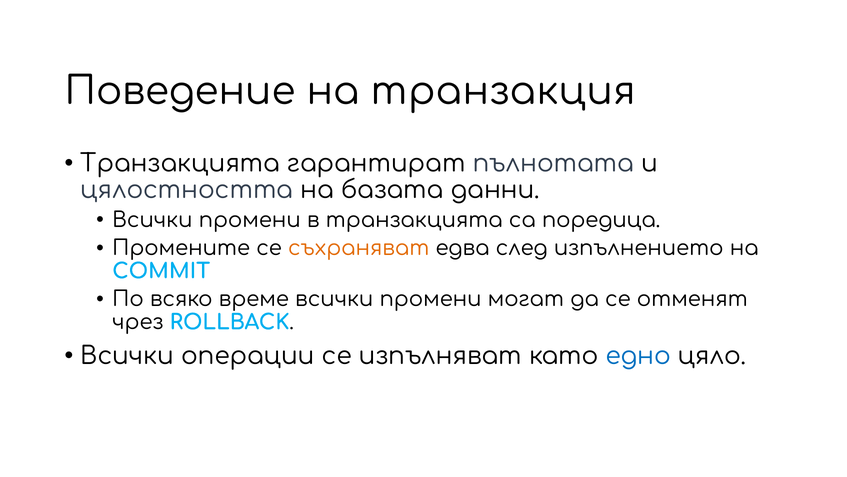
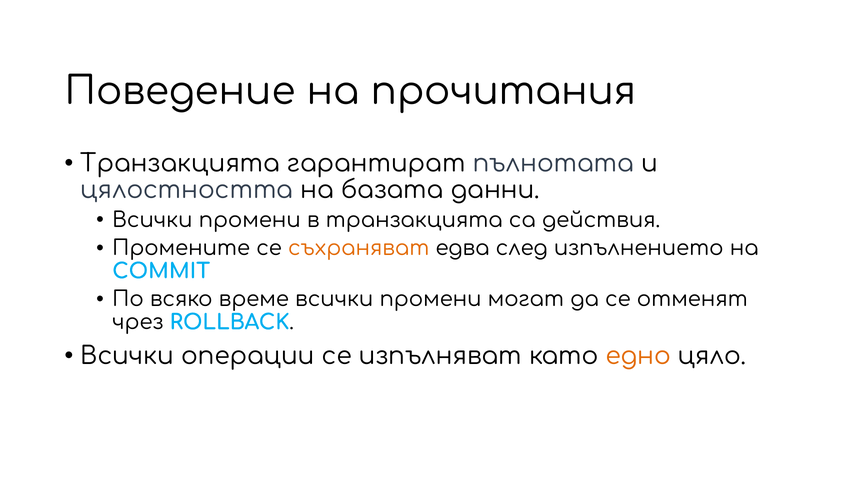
транзакция: транзакция -> прочитания (504, 91)
поредица: поредица -> действия (601, 220)
едно colour: blue -> orange (638, 356)
